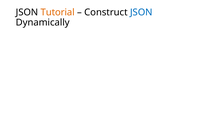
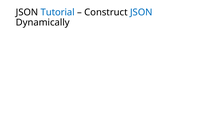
Tutorial colour: orange -> blue (58, 12)
